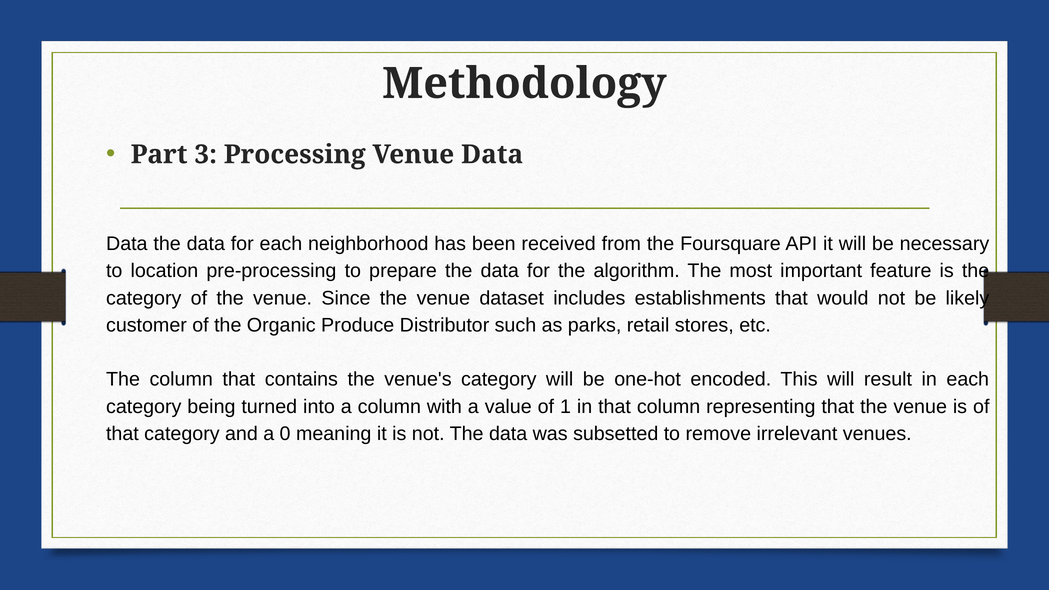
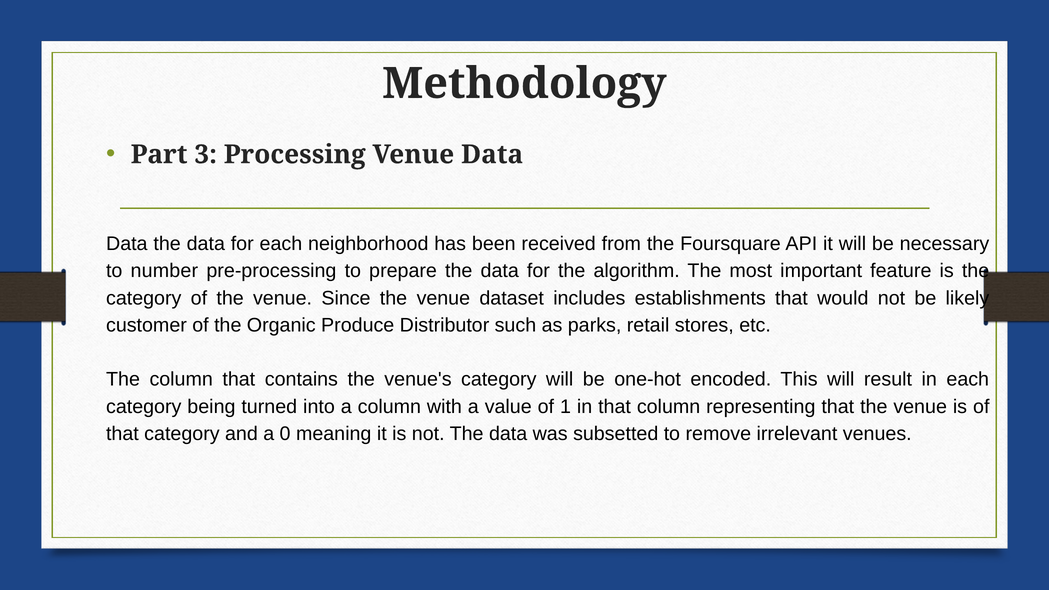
location: location -> number (164, 271)
